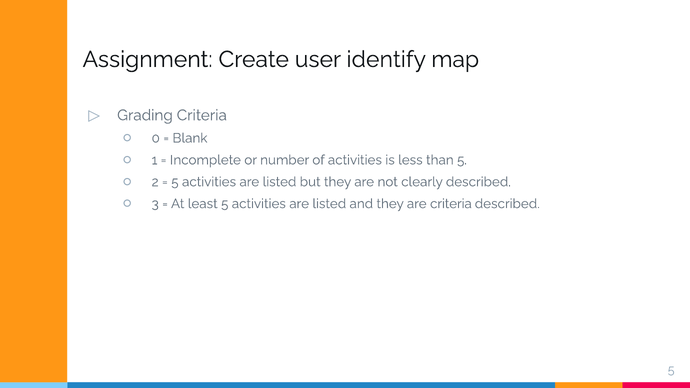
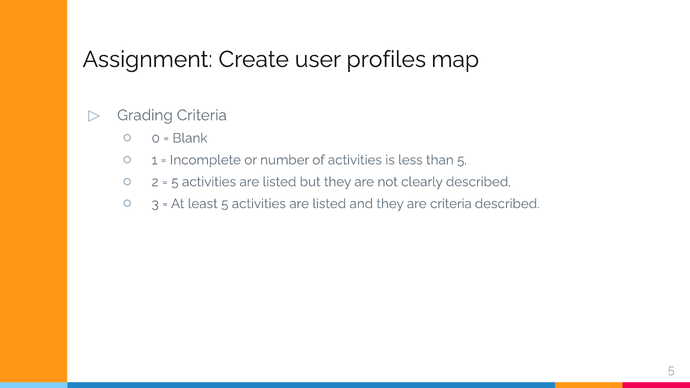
identify: identify -> profiles (386, 59)
